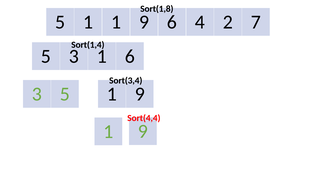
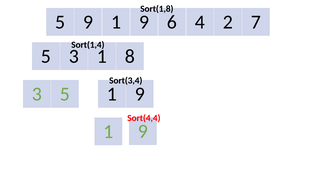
1: 1 -> 9 (88, 22)
1 6: 6 -> 8 (130, 56)
